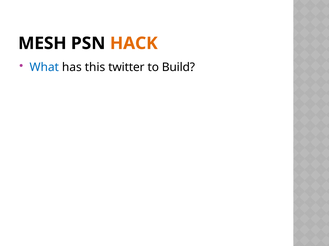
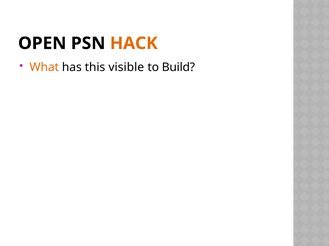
MESH: MESH -> OPEN (42, 43)
What colour: blue -> orange (44, 67)
twitter: twitter -> visible (126, 67)
